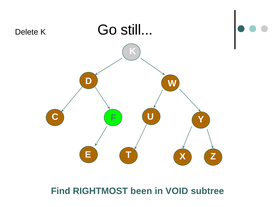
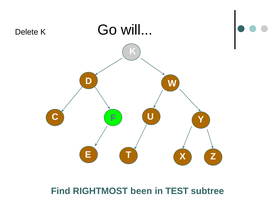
still: still -> will (137, 30)
VOID: VOID -> TEST (177, 190)
